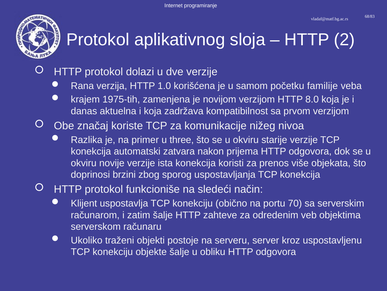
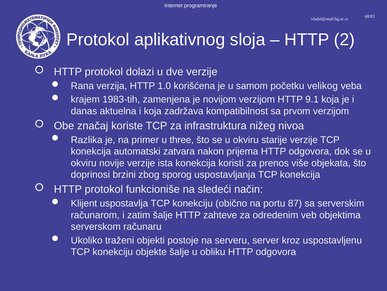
familije: familije -> velikog (322, 86)
1975-tih: 1975-tih -> 1983-tih (121, 99)
8.0: 8.0 -> 9.1 (312, 99)
komunikacije: komunikacije -> infrastruktura (216, 125)
70: 70 -> 87 (295, 203)
